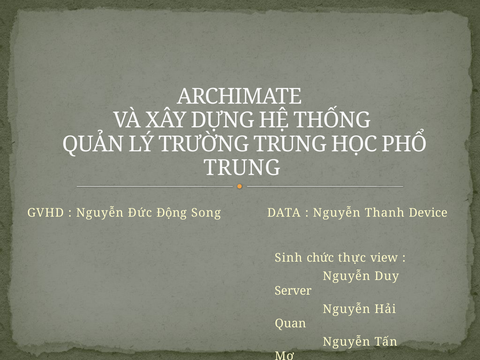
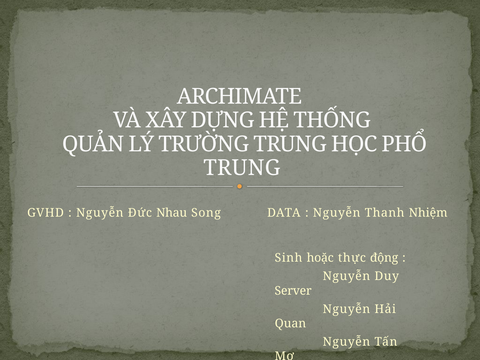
Động: Động -> Nhau (172, 213)
Device: Device -> Nhiệm (428, 213)
chức: chức -> hoặc (320, 258)
view: view -> động (384, 258)
